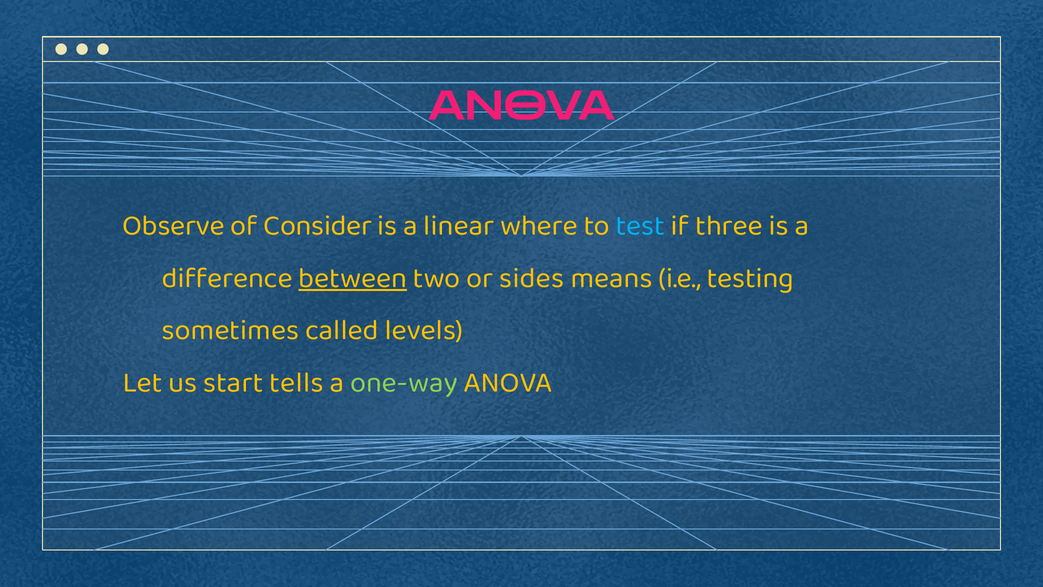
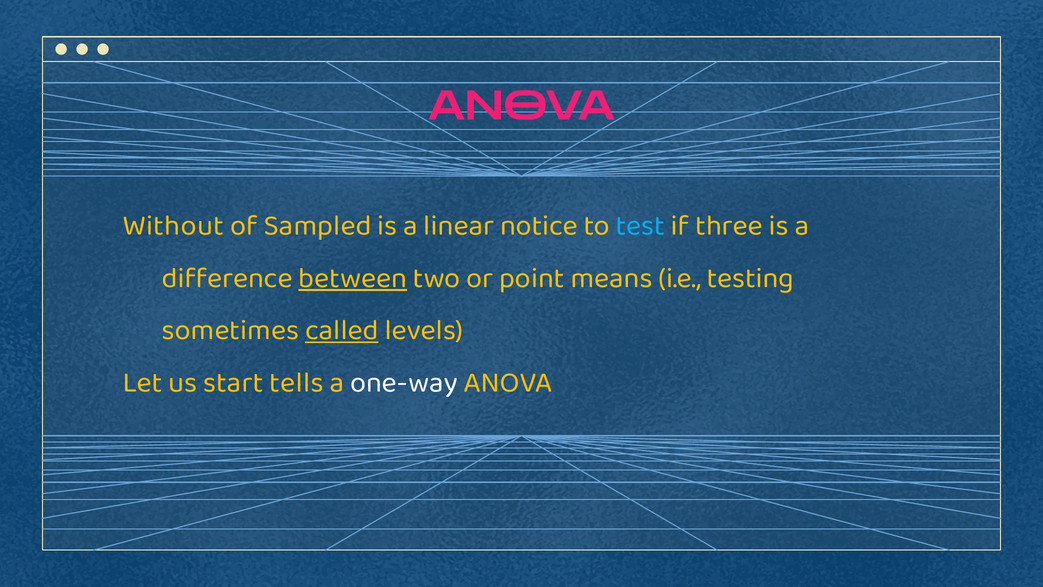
Observe: Observe -> Without (173, 225)
Consider: Consider -> Sampled (318, 225)
where: where -> notice (539, 225)
sides: sides -> point (532, 277)
called underline: none -> present (342, 330)
one-way colour: light green -> white (404, 382)
